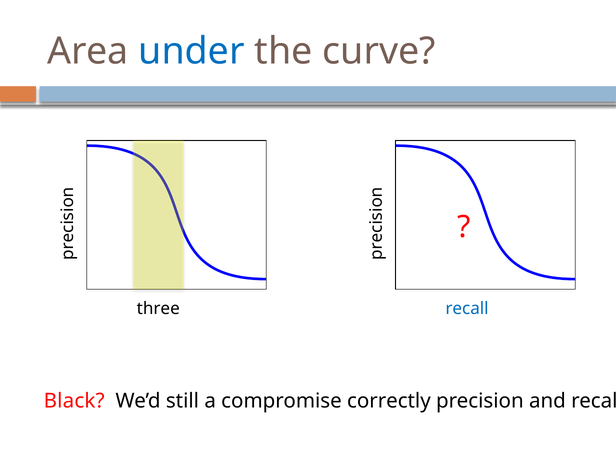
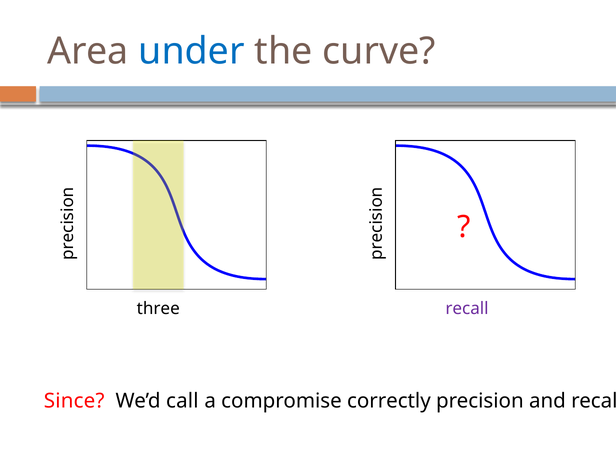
recall colour: blue -> purple (467, 309)
Black: Black -> Since (74, 401)
still: still -> call (182, 401)
